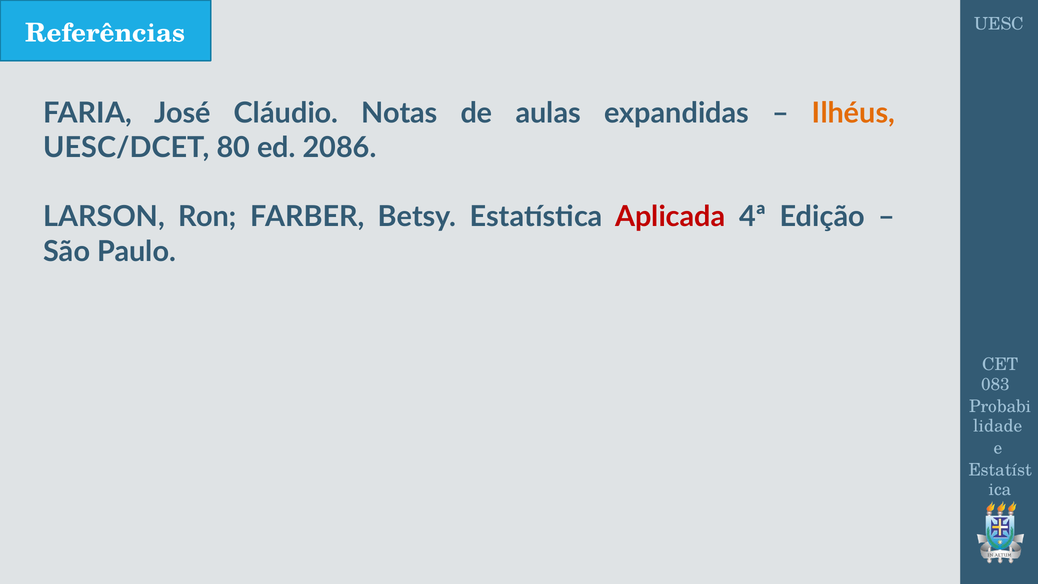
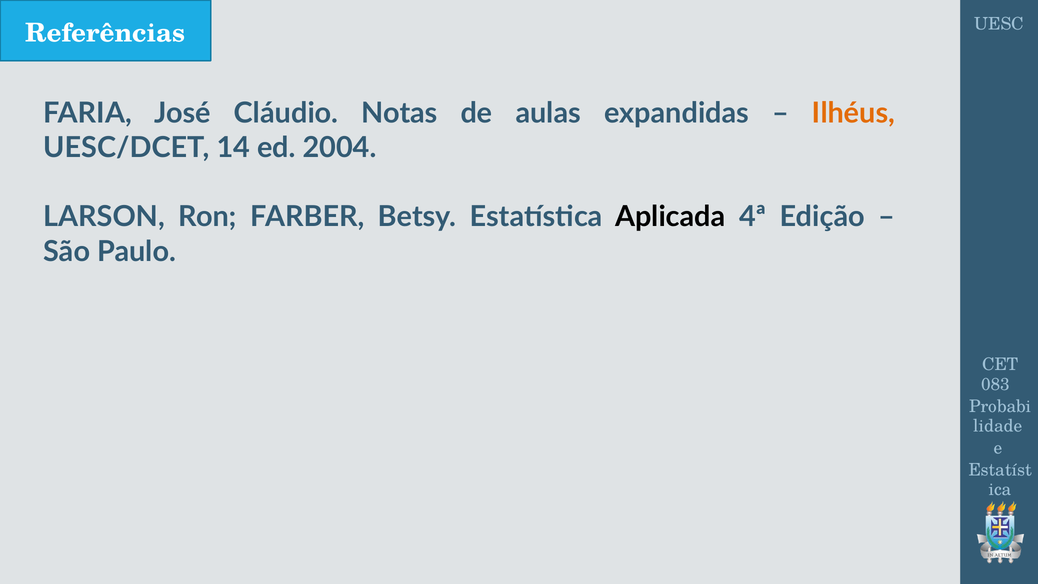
80: 80 -> 14 (233, 148)
2086: 2086 -> 2004 (340, 148)
Aplicada colour: red -> black (670, 217)
